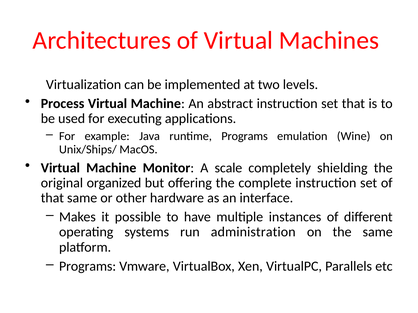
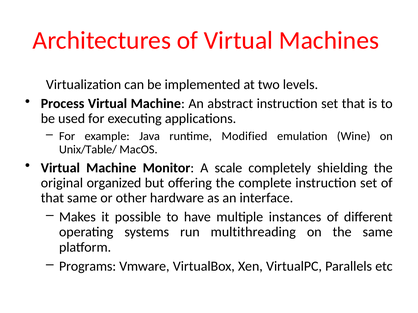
runtime Programs: Programs -> Modified (244, 136)
Unix/Ships/: Unix/Ships/ -> Unix/Table/ (88, 150)
administration: administration -> multithreading (253, 232)
